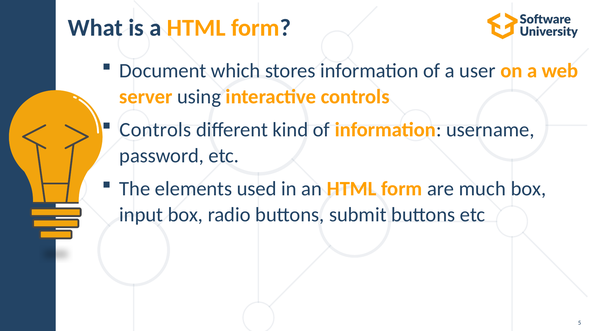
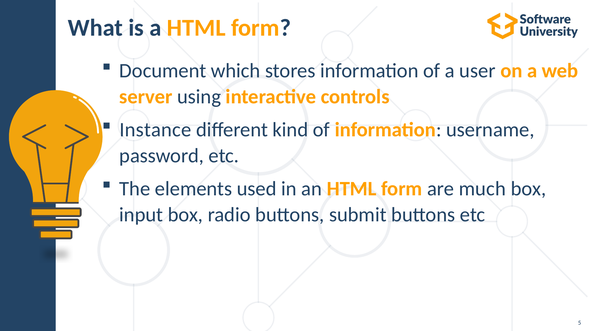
Controls: Controls -> Instance (155, 130)
